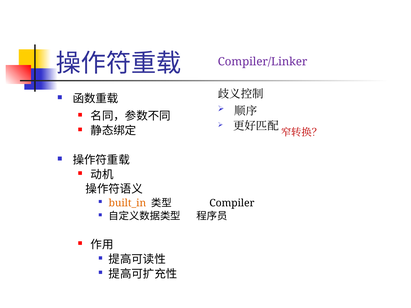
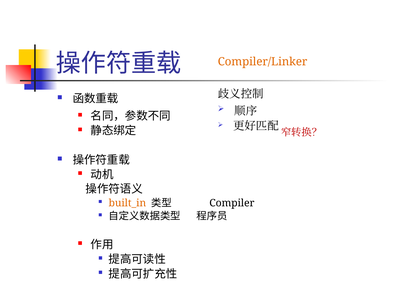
Compiler/Linker colour: purple -> orange (263, 62)
